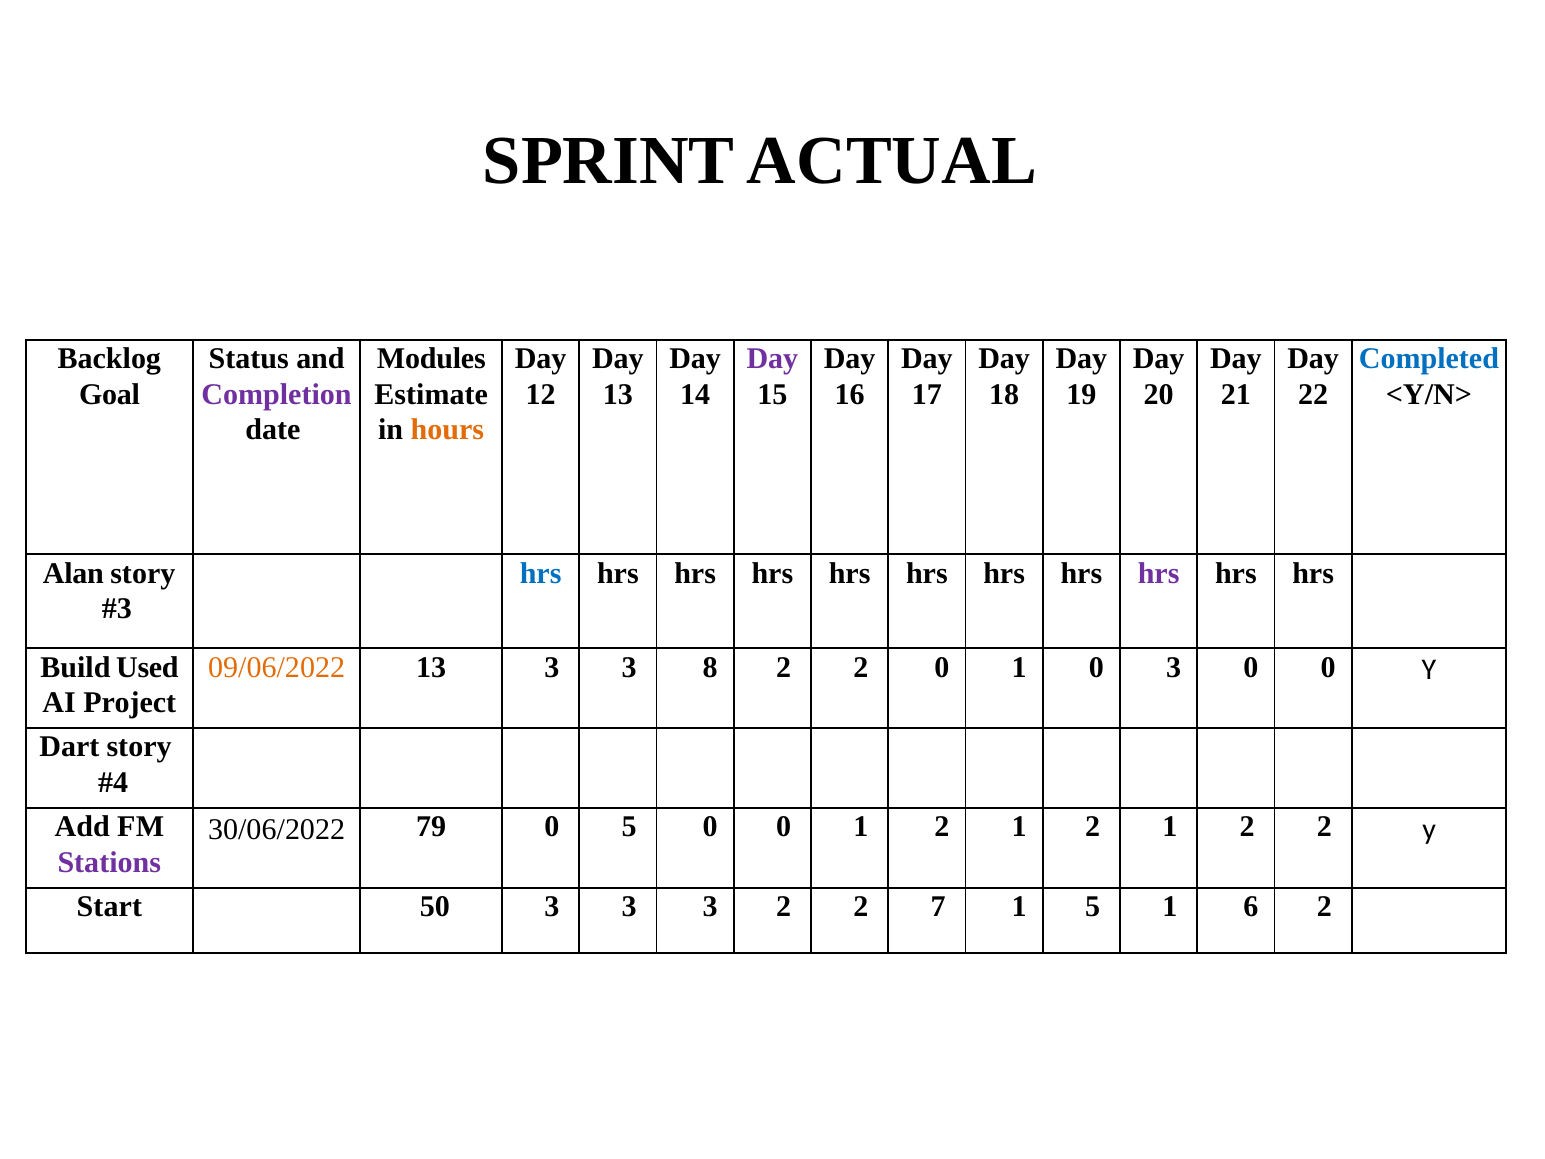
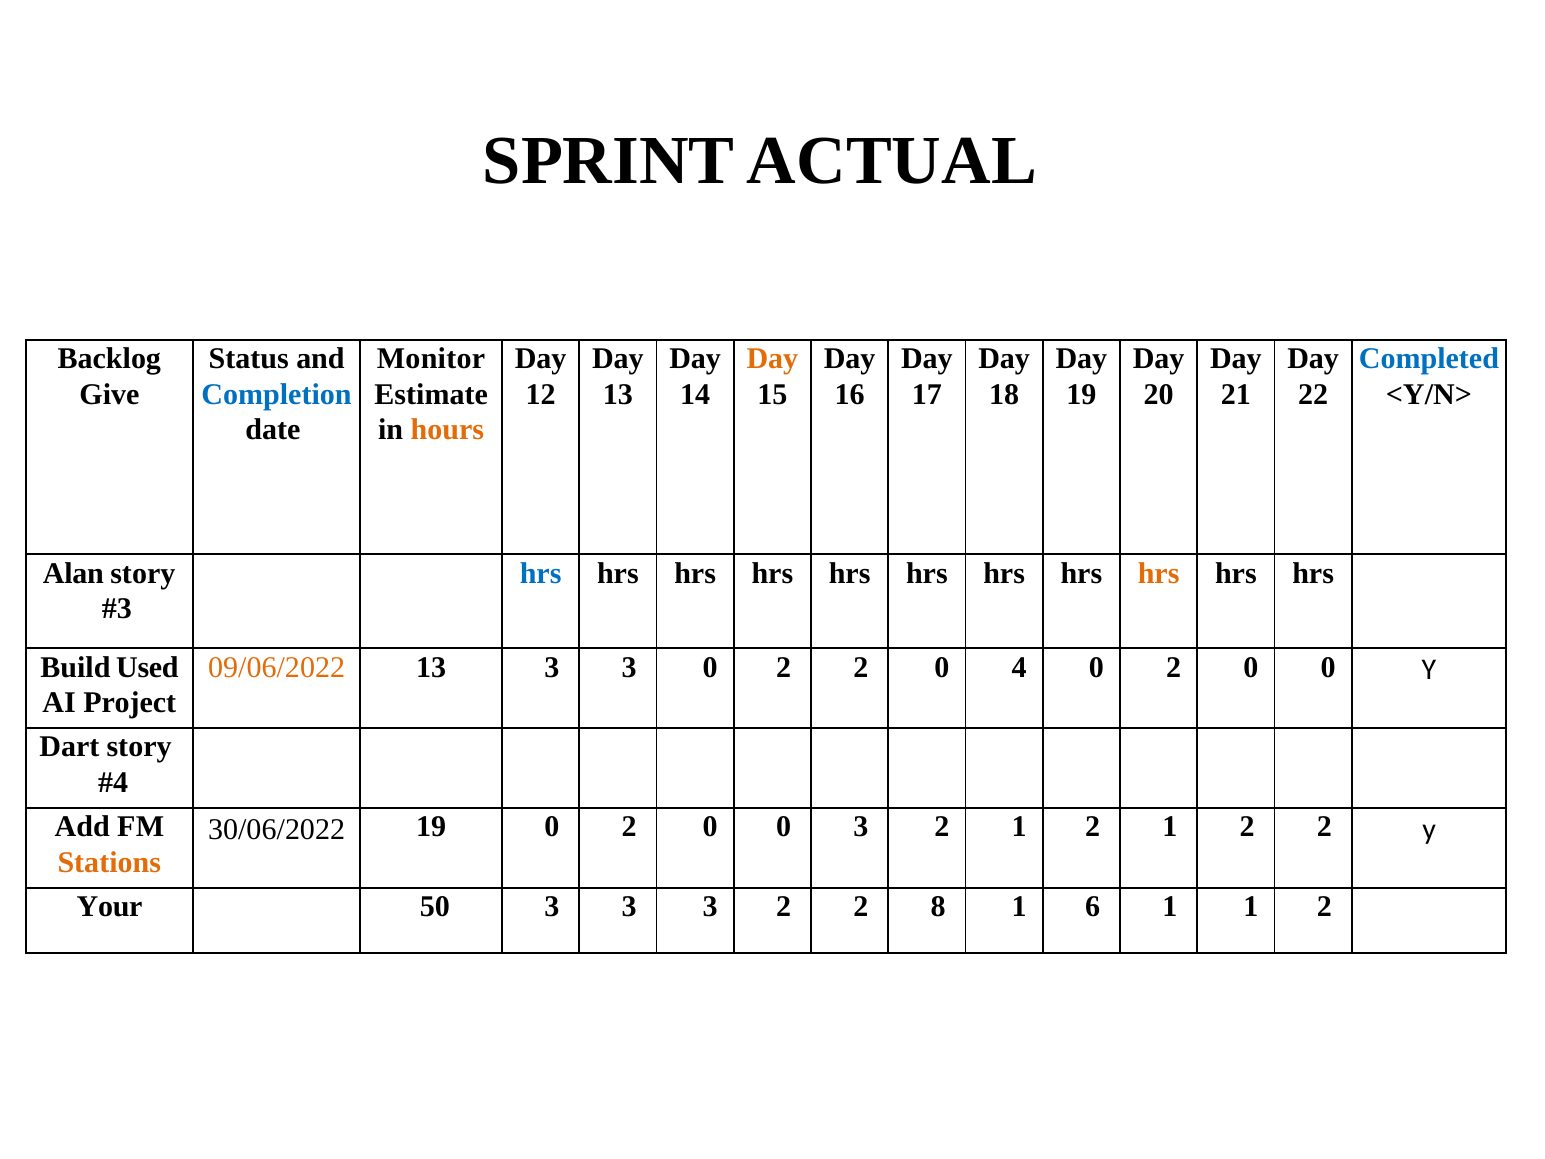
Modules: Modules -> Monitor (431, 359)
Day colour: purple -> orange (772, 359)
Goal: Goal -> Give (109, 394)
Completion colour: purple -> blue (276, 394)
hrs colour: purple -> orange (1159, 573)
3 8: 8 -> 0 (710, 667)
2 0 1: 1 -> 4 (1019, 667)
3: 3 -> 2 (1174, 667)
30/06/2022 79: 79 -> 19 (431, 827)
5: 5 -> 2 (629, 827)
0 0 1: 1 -> 3 (861, 827)
Stations colour: purple -> orange (109, 862)
Start: Start -> Your (110, 907)
7: 7 -> 8 (938, 907)
1 5: 5 -> 6 (1093, 907)
1 6: 6 -> 1 (1251, 907)
